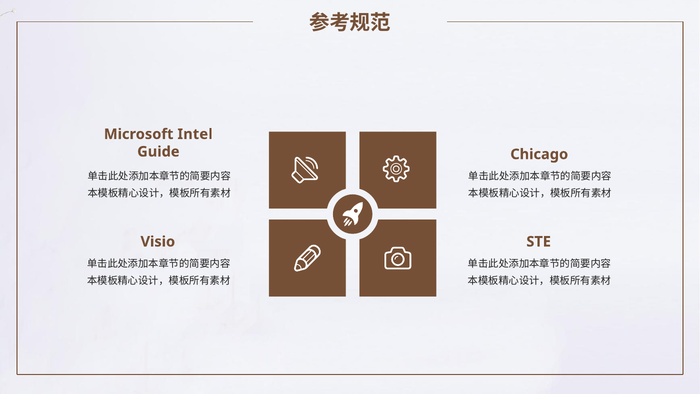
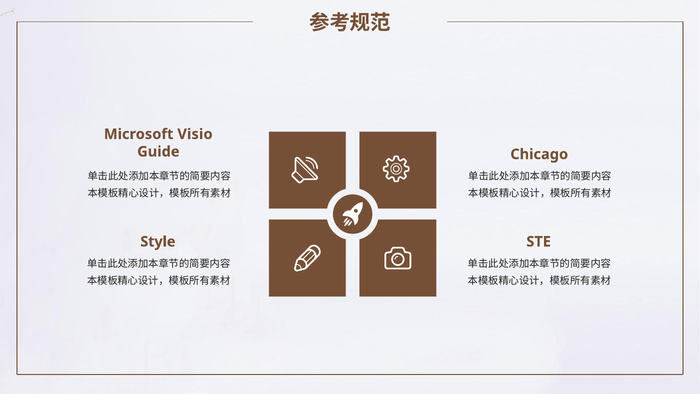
Intel: Intel -> Visio (195, 134)
Visio: Visio -> Style (158, 242)
